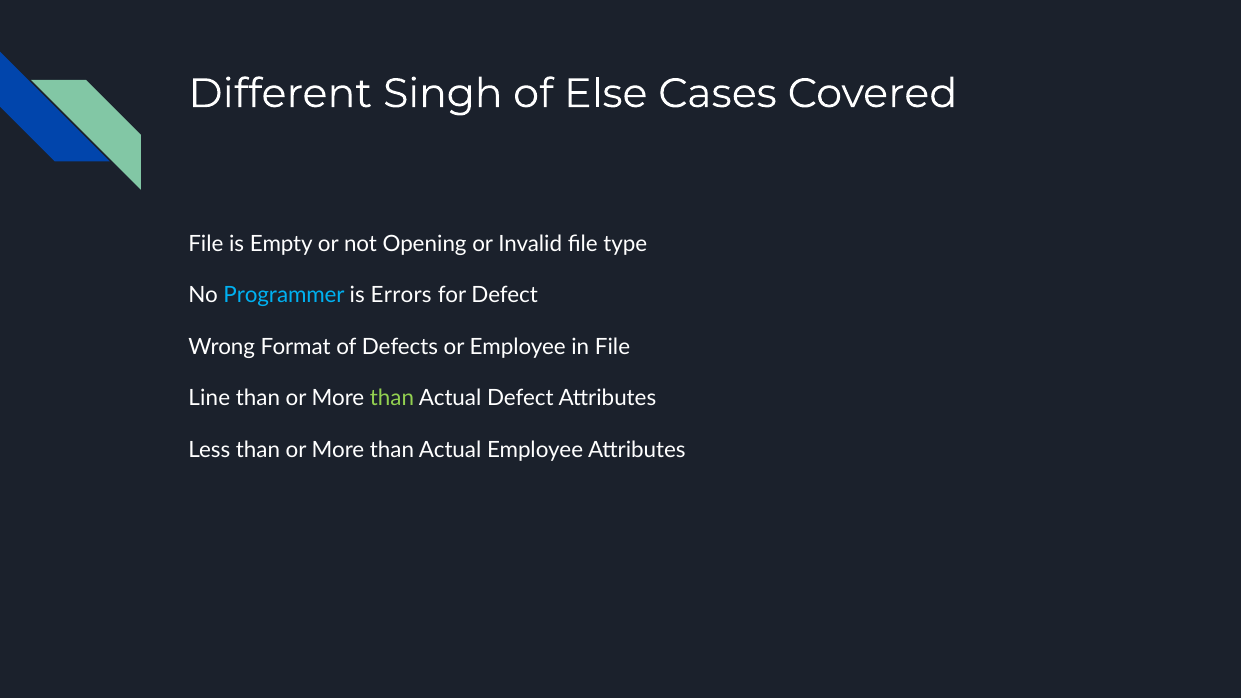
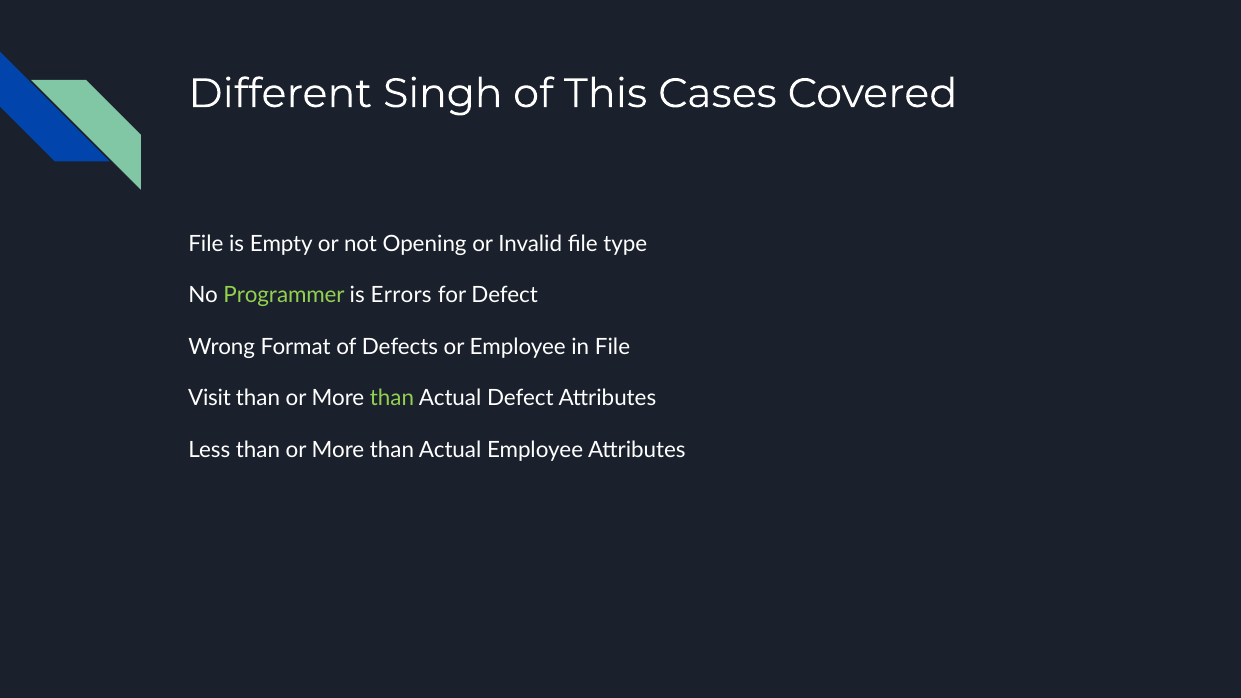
Else: Else -> This (606, 94)
Programmer colour: light blue -> light green (284, 296)
Line: Line -> Visit (209, 398)
